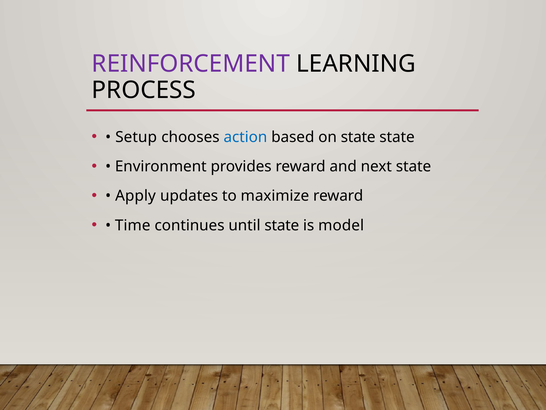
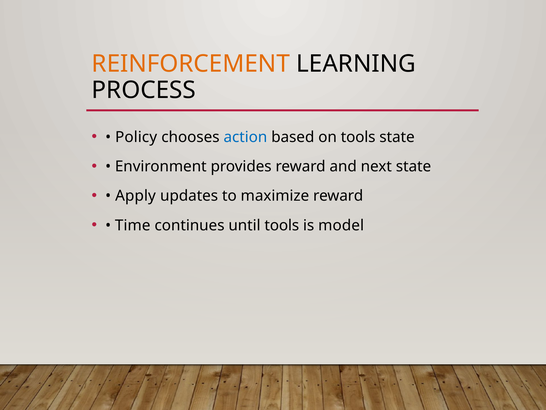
REINFORCEMENT colour: purple -> orange (191, 64)
Setup: Setup -> Policy (136, 137)
on state: state -> tools (358, 137)
until state: state -> tools (282, 225)
